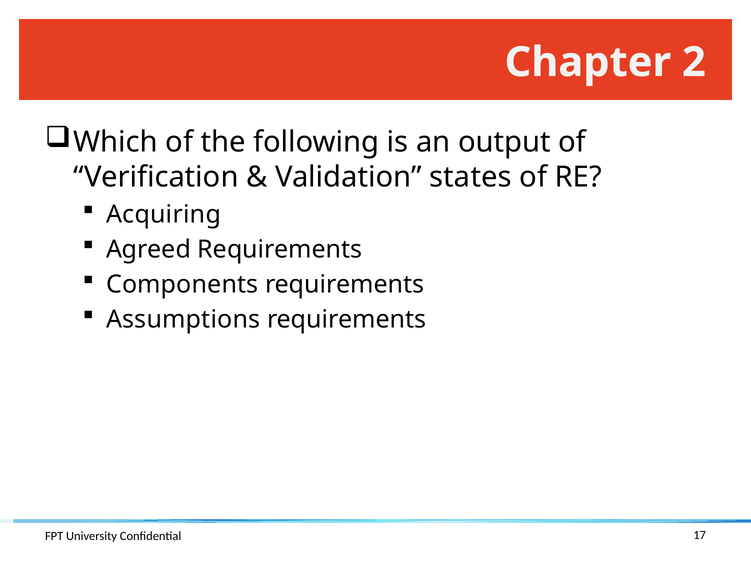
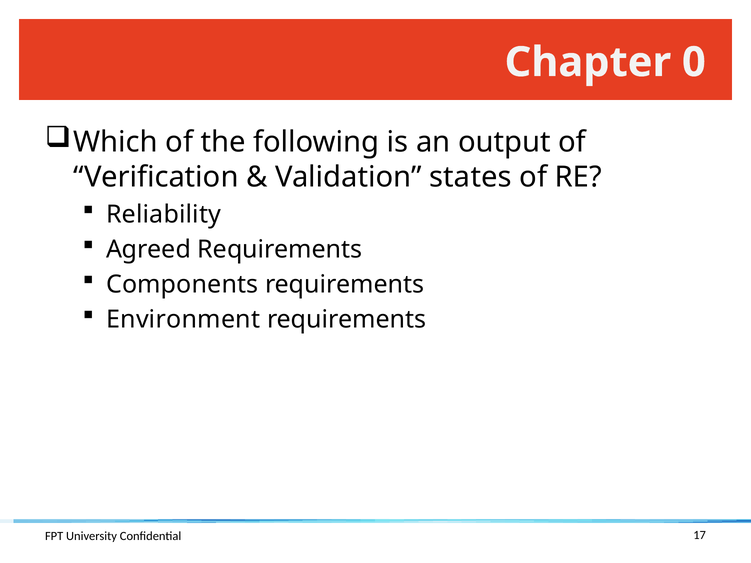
2: 2 -> 0 (694, 62)
Acquiring: Acquiring -> Reliability (164, 215)
Assumptions: Assumptions -> Environment (183, 320)
